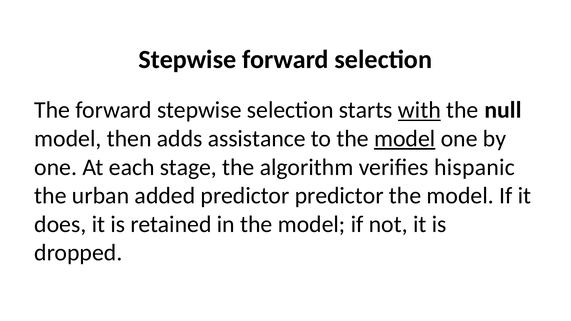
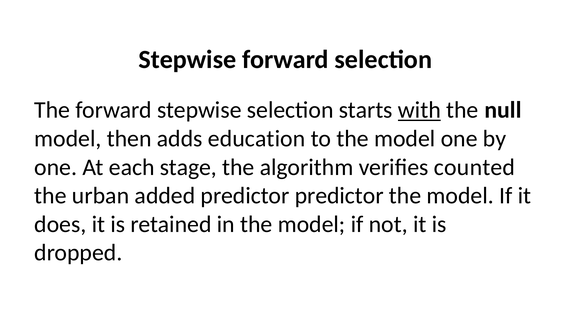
assistance: assistance -> education (257, 139)
model underline: present -> none (405, 139)
hispanic: hispanic -> counted (475, 167)
